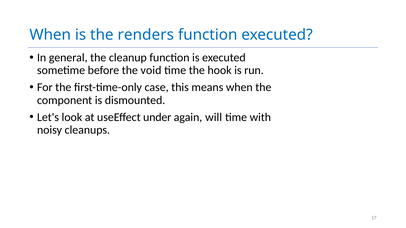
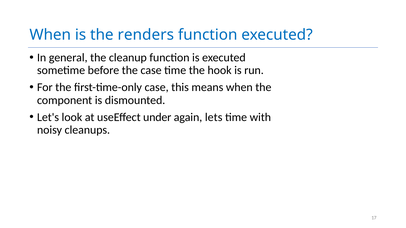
the void: void -> case (151, 71)
will: will -> lets (214, 117)
